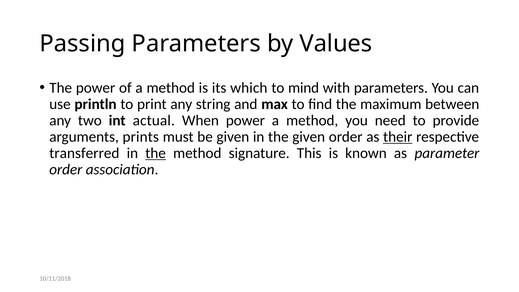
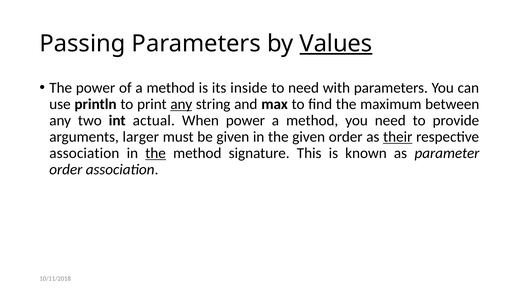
Values underline: none -> present (336, 44)
which: which -> inside (249, 88)
to mind: mind -> need (304, 88)
any underline: none -> present (181, 104)
prints: prints -> larger (141, 137)
transferred: transferred -> association (84, 153)
